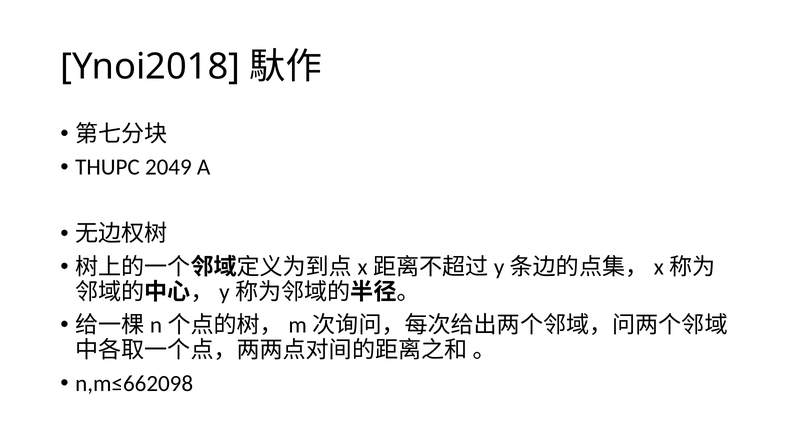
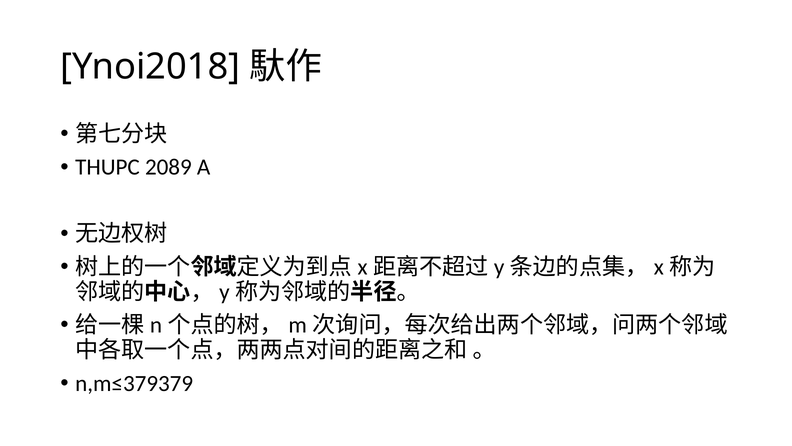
2049: 2049 -> 2089 (168, 167)
n,m≤662098: n,m≤662098 -> n,m≤379379 (134, 383)
